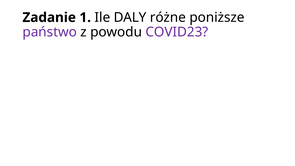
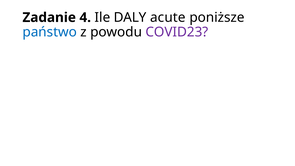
1: 1 -> 4 (85, 17)
różne: różne -> acute (168, 17)
państwo colour: purple -> blue (50, 32)
